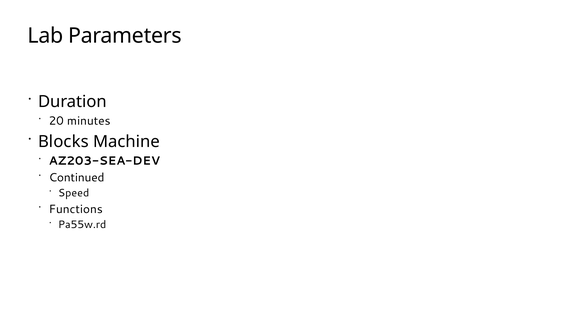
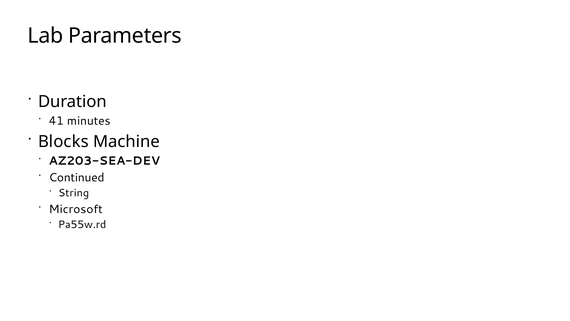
20: 20 -> 41 (56, 121)
Speed: Speed -> String (74, 193)
Functions: Functions -> Microsoft (76, 209)
